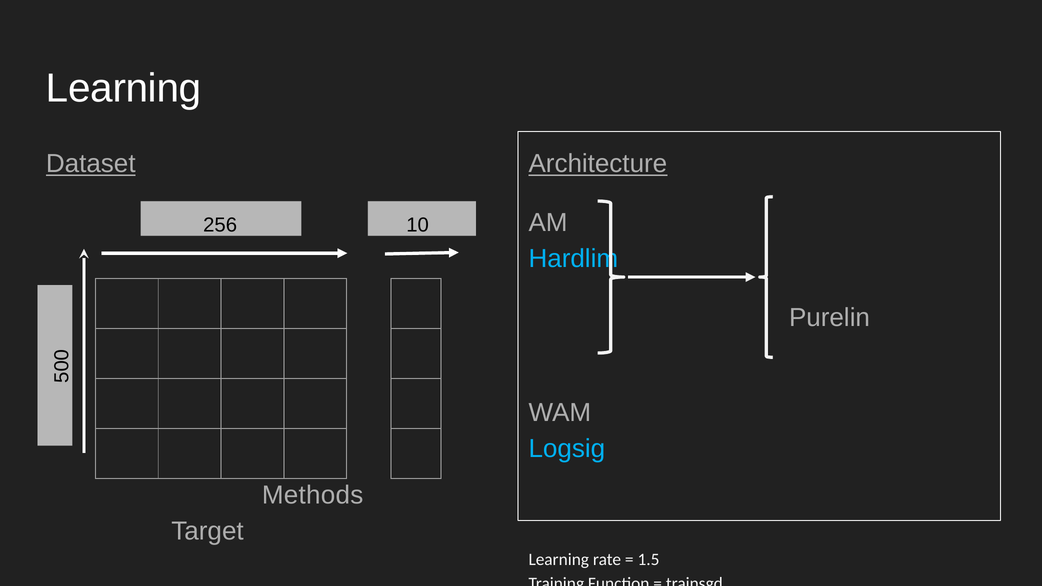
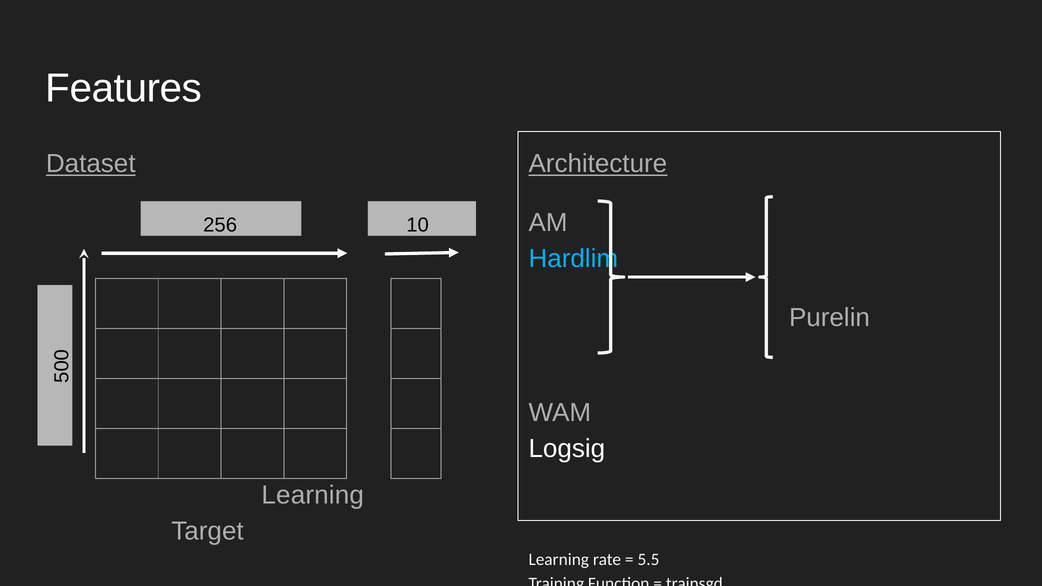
Learning: Learning -> Features (124, 88)
Logsig colour: light blue -> white (567, 449)
Methods: Methods -> Learning (313, 495)
1.5: 1.5 -> 5.5 (649, 560)
